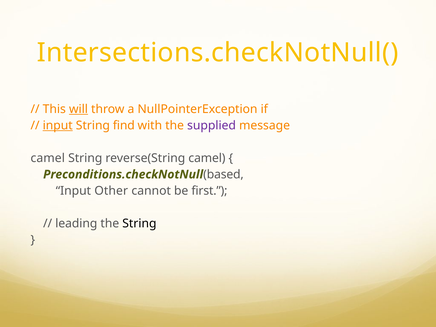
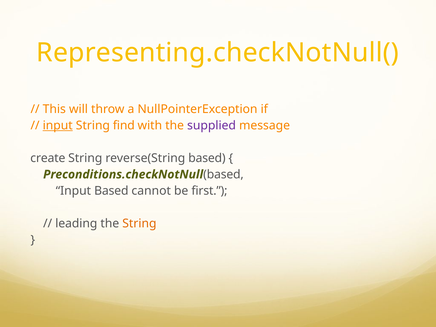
Intersections.checkNotNull(: Intersections.checkNotNull( -> Representing.checkNotNull( (218, 53)
will underline: present -> none (79, 109)
camel: camel -> create (48, 158)
reverse(String camel: camel -> based (207, 158)
Input Other: Other -> Based (111, 191)
String colour: black -> orange (139, 224)
